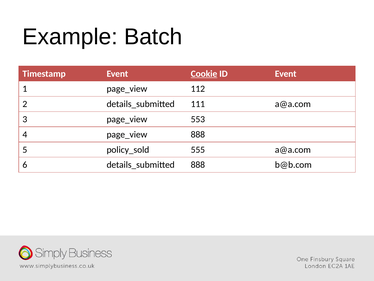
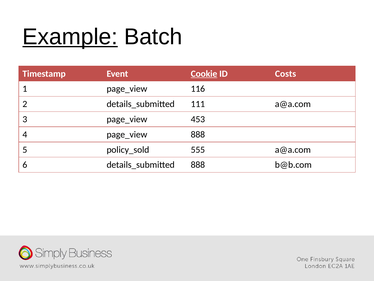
Example underline: none -> present (70, 37)
ID Event: Event -> Costs (286, 74)
112: 112 -> 116 (198, 89)
553: 553 -> 453 (198, 119)
